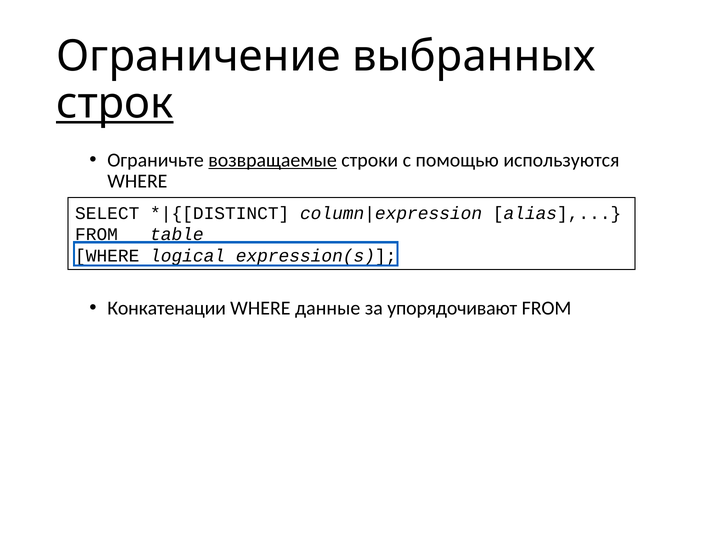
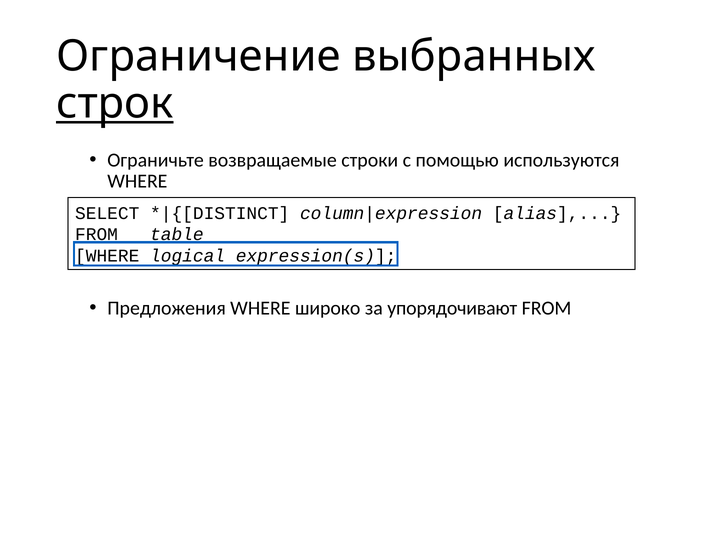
возвращаемые underline: present -> none (273, 160)
Конкатенации: Конкатенации -> Предложения (167, 308)
данные: данные -> широко (328, 308)
